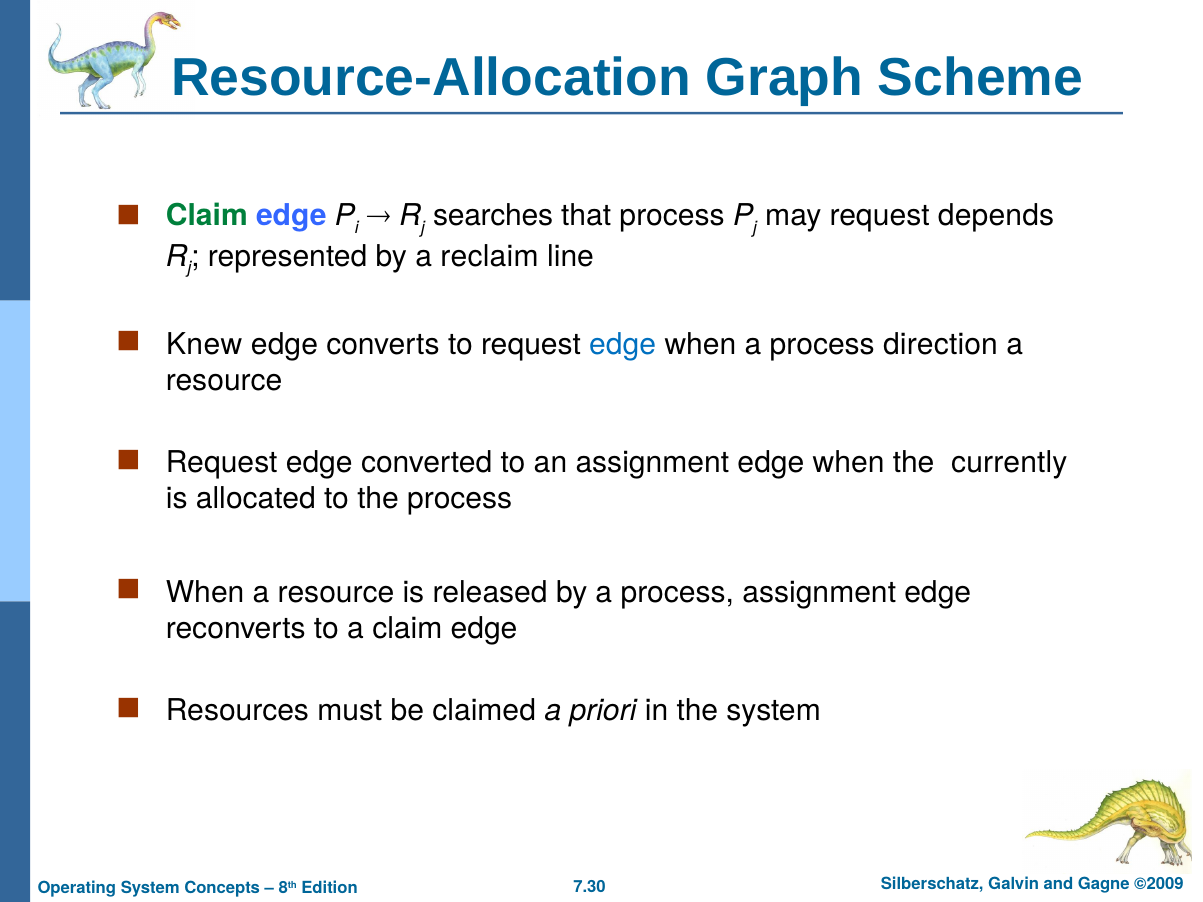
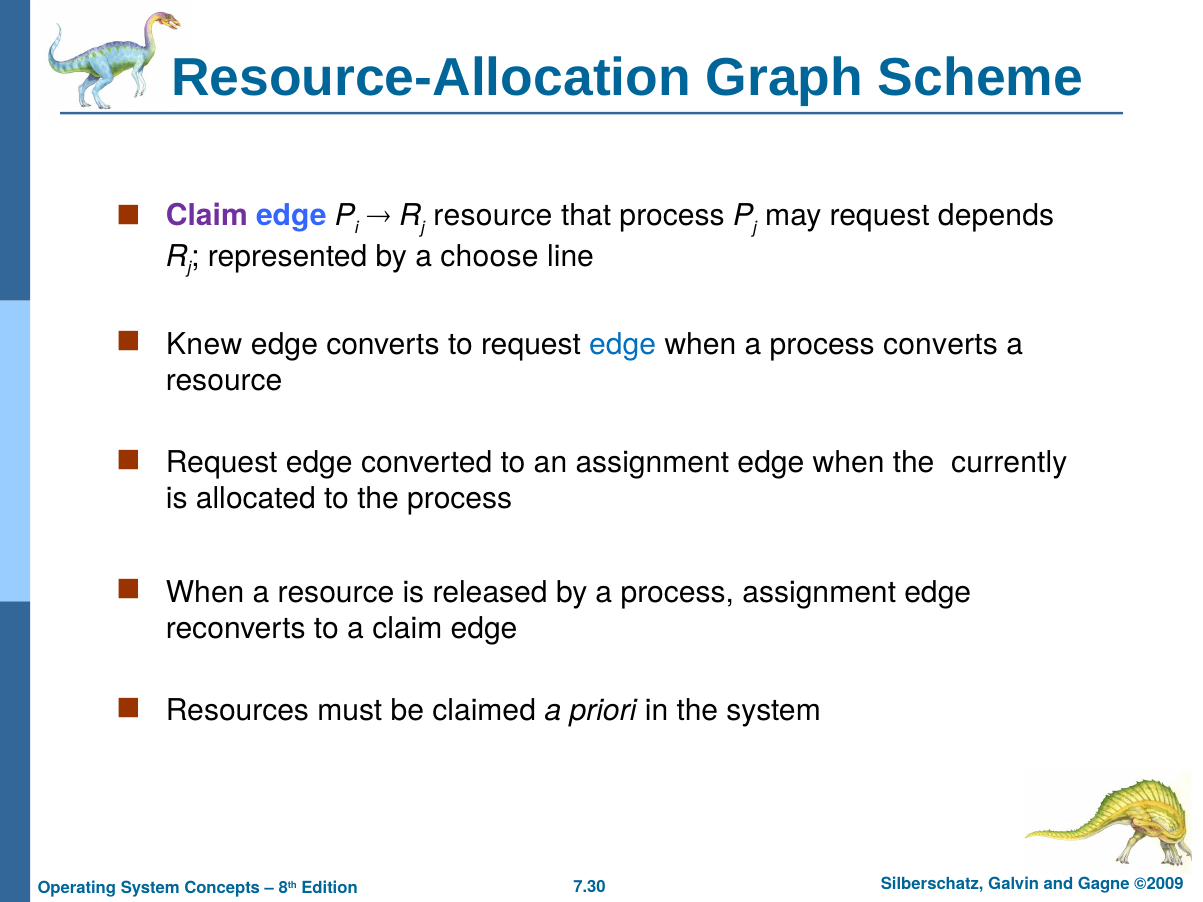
Claim colour: green -> purple (207, 216)
searches: searches -> resource (493, 216)
reclaim: reclaim -> choose (490, 257)
process direction: direction -> converts (941, 344)
